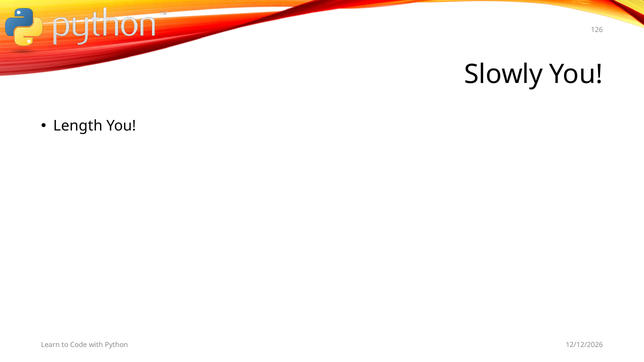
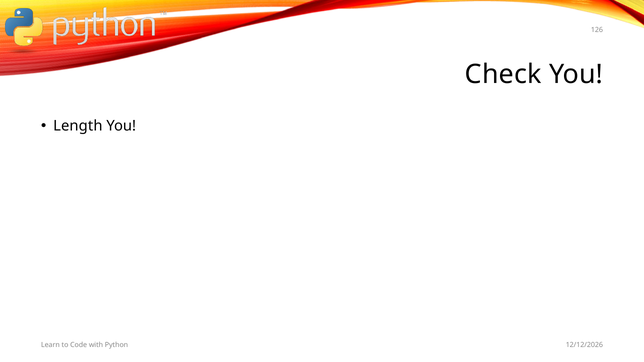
Slowly: Slowly -> Check (503, 74)
